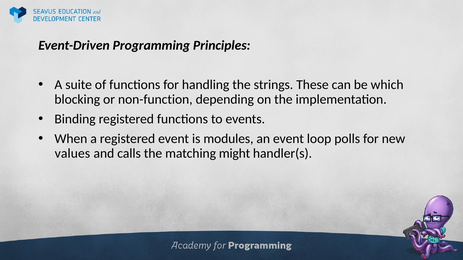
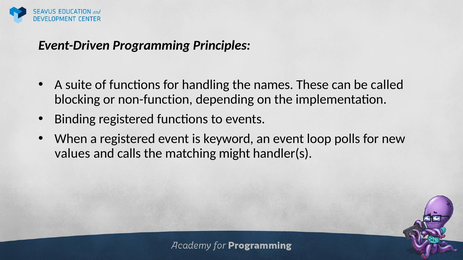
strings: strings -> names (273, 85)
which: which -> called (387, 85)
modules: modules -> keyword (228, 139)
